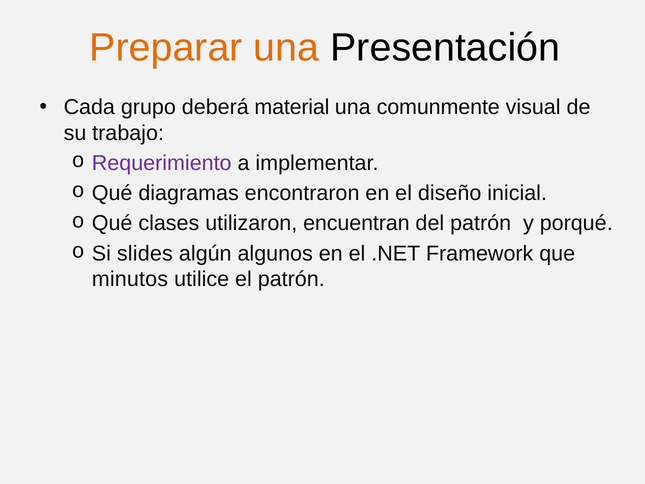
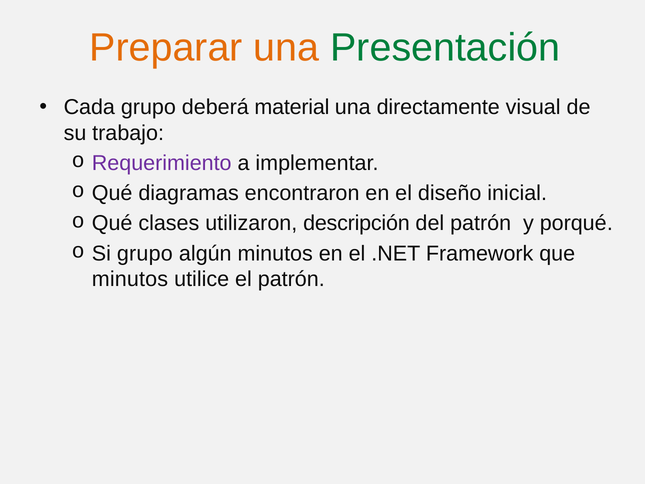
Presentación colour: black -> green (445, 48)
comunmente: comunmente -> directamente (438, 107)
encuentran: encuentran -> descripción (356, 223)
Si slides: slides -> grupo (145, 253)
algún algunos: algunos -> minutos (275, 253)
